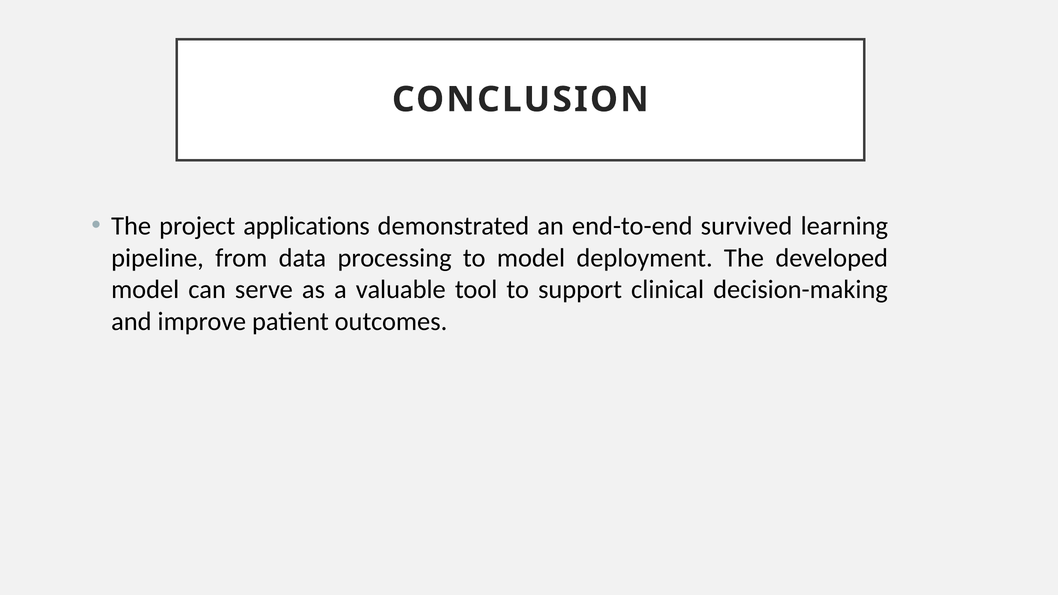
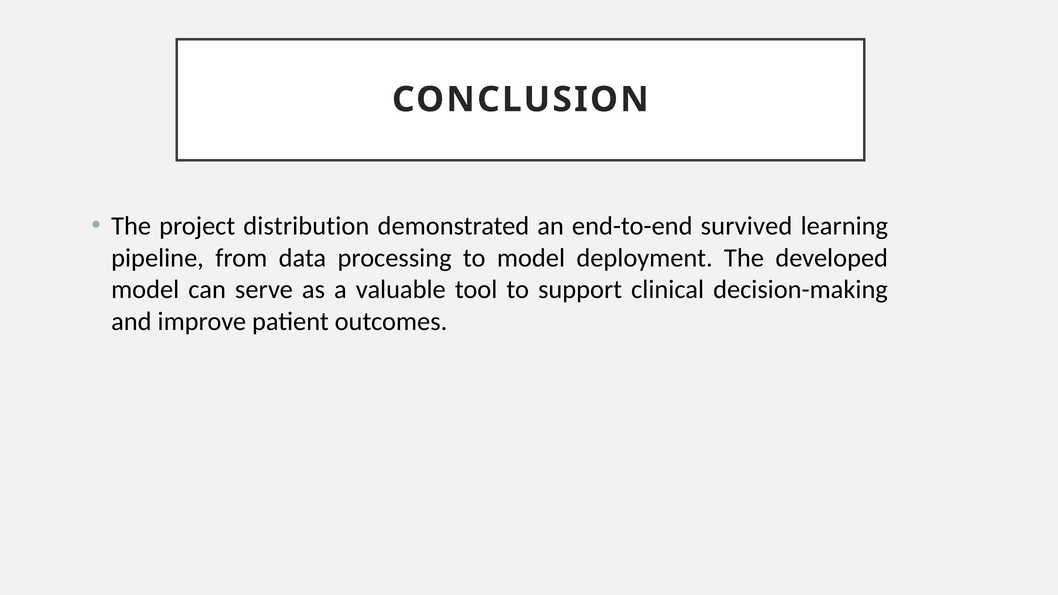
applications: applications -> distribution (306, 226)
